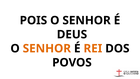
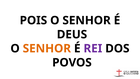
REI colour: orange -> purple (93, 48)
